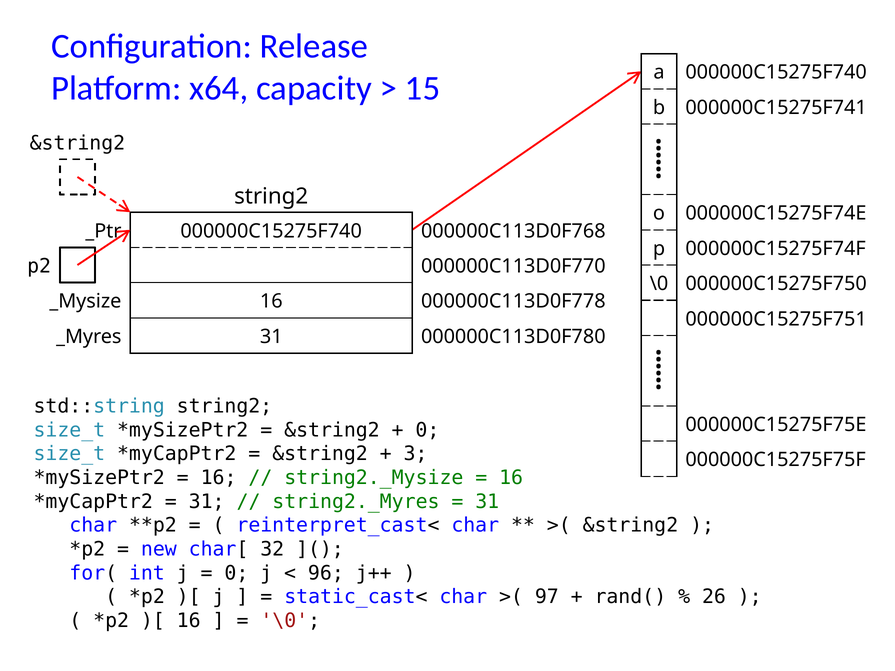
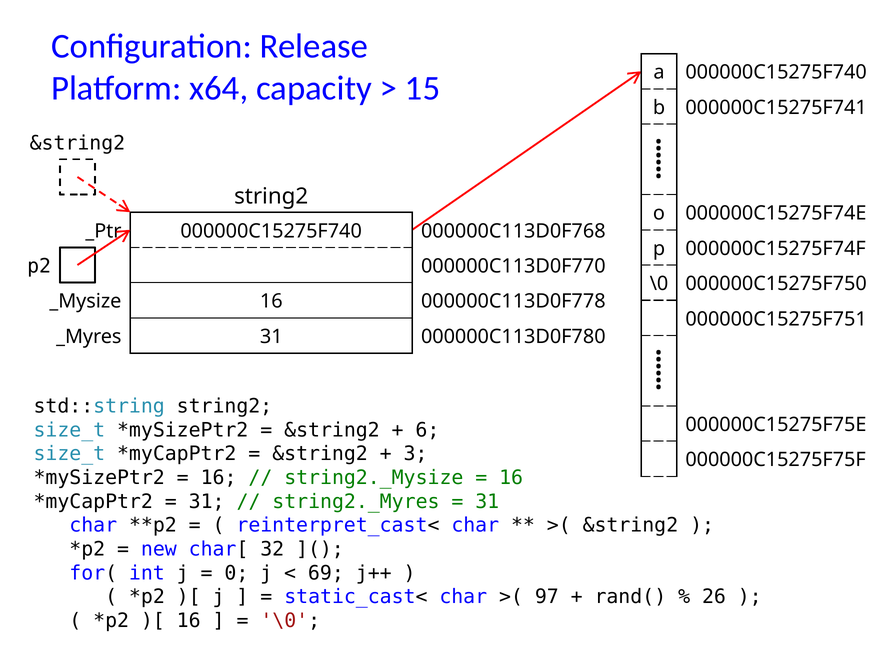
0: 0 -> 6 (427, 430)
96: 96 -> 69 (326, 573)
